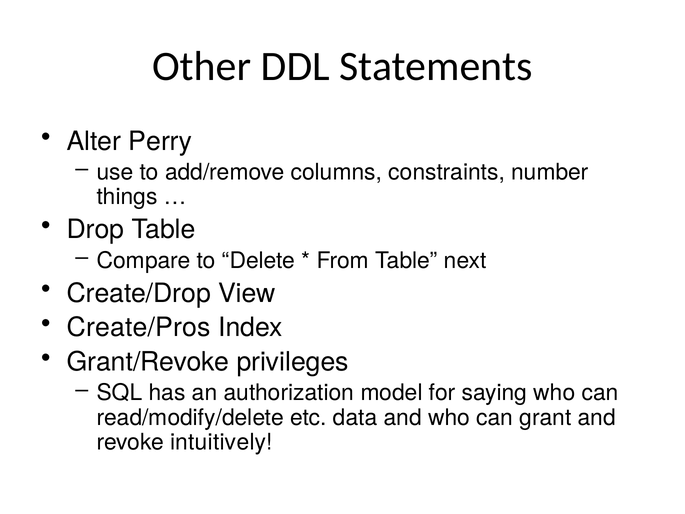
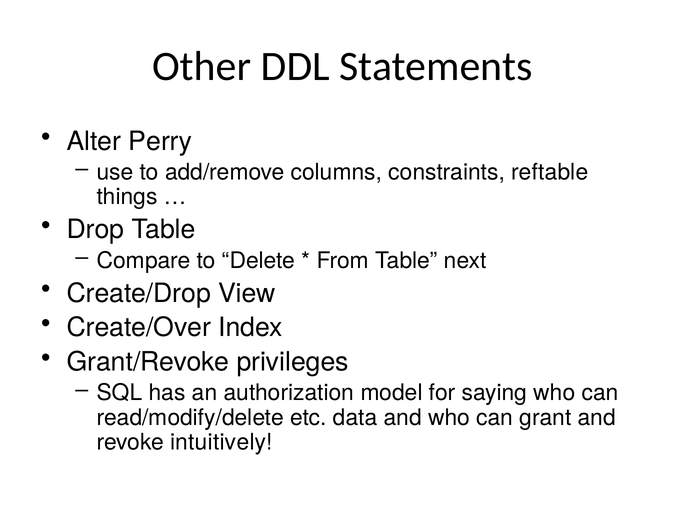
number: number -> reftable (550, 172)
Create/Pros: Create/Pros -> Create/Over (139, 327)
